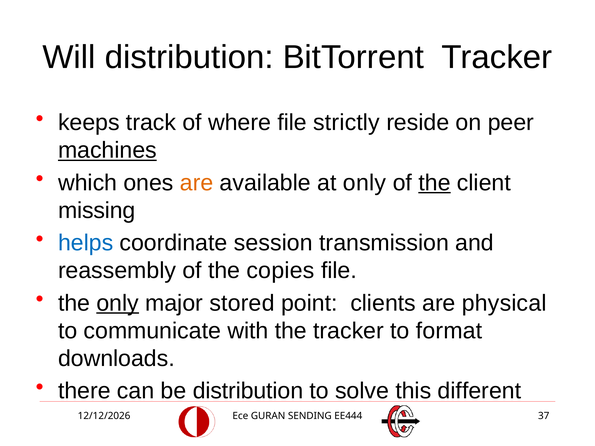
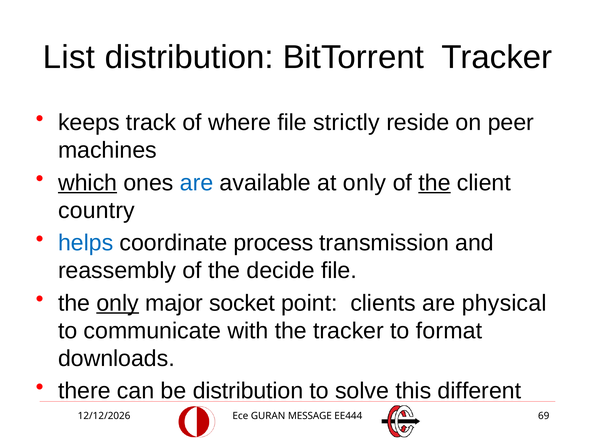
Will: Will -> List (69, 57)
machines underline: present -> none (107, 150)
which underline: none -> present (88, 183)
are colour: orange -> blue (197, 183)
missing: missing -> country (96, 211)
session: session -> process (273, 243)
copies: copies -> decide (281, 271)
stored: stored -> socket (242, 303)
SENDING: SENDING -> MESSAGE (310, 416)
37: 37 -> 69 (544, 416)
